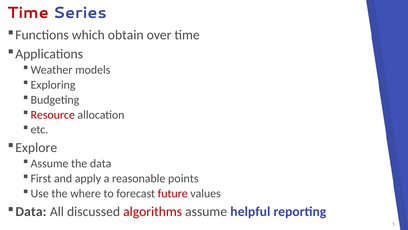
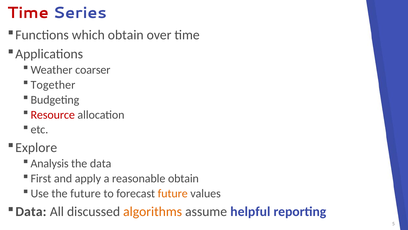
models: models -> coarser (93, 70)
Exploring: Exploring -> Together (53, 85)
Assume: Assume -> Analysis (50, 163)
reasonable points: points -> obtain (183, 178)
the where: where -> future (86, 193)
future colour: red -> orange (173, 193)
algorithms colour: red -> orange (153, 211)
